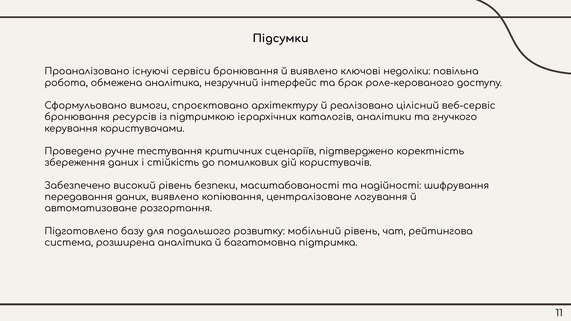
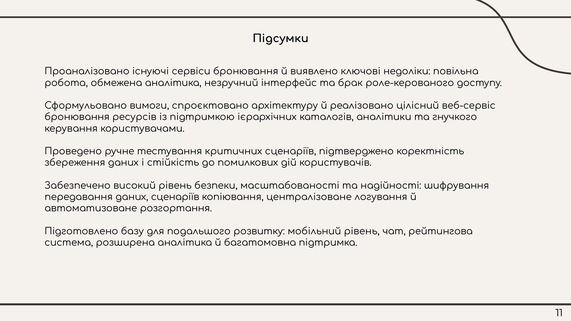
даних виявлено: виявлено -> сценаріїв (175, 197)
